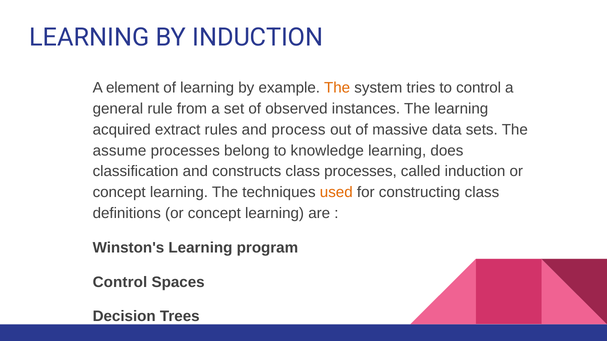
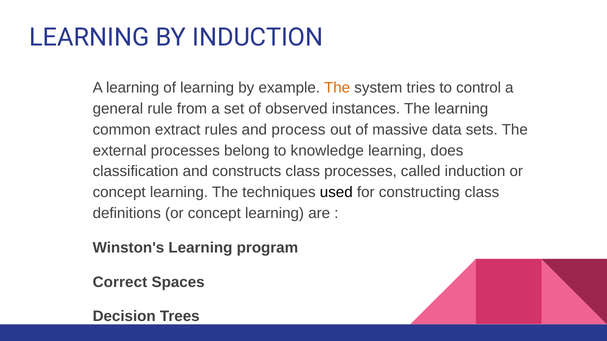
A element: element -> learning (133, 88)
acquired: acquired -> common (122, 130)
assume: assume -> external (120, 151)
used colour: orange -> black (336, 193)
Control: Control -> Correct (120, 282)
